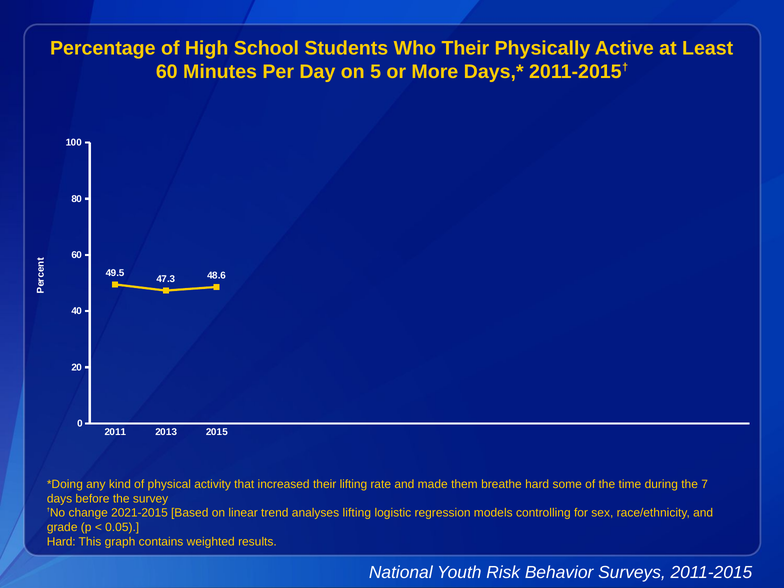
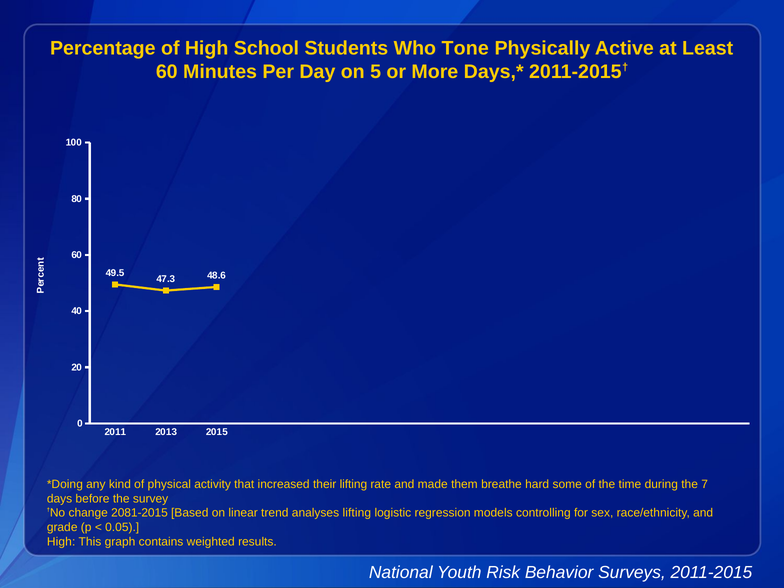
Who Their: Their -> Tone (465, 48)
2021-2015: 2021-2015 -> 2081-2015 (140, 513)
Hard: Hard -> High (61, 542)
